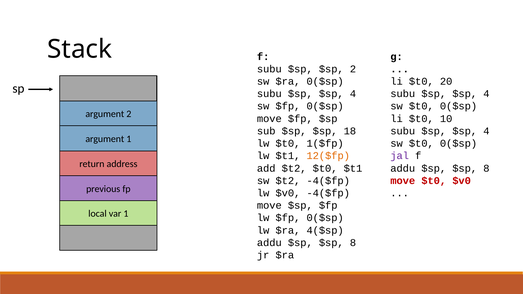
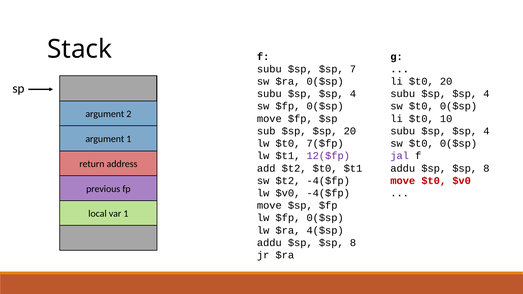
$sp 2: 2 -> 7 (353, 69)
$sp 18: 18 -> 20 (350, 131)
1($fp: 1($fp -> 7($fp (325, 144)
12($fp colour: orange -> purple (328, 156)
